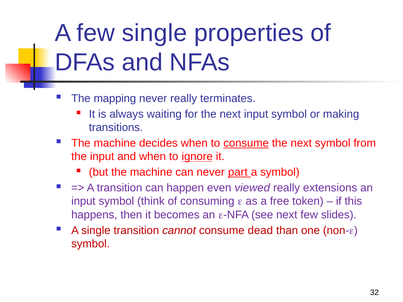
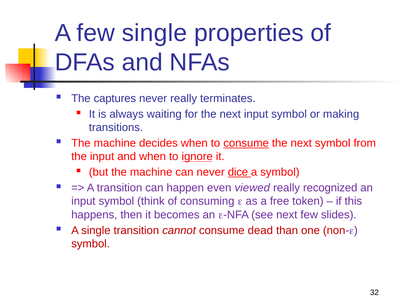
mapping: mapping -> captures (115, 98)
part: part -> dice (238, 172)
extensions: extensions -> recognized (330, 188)
